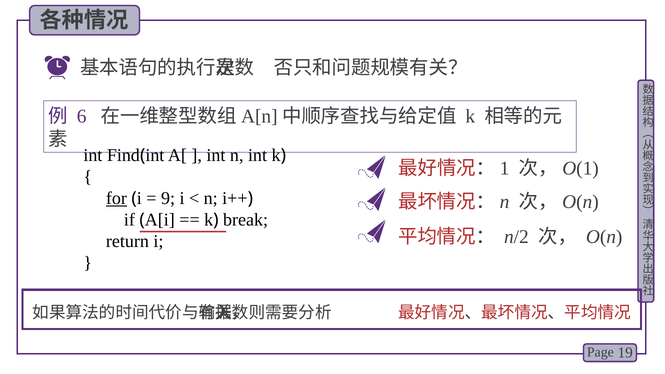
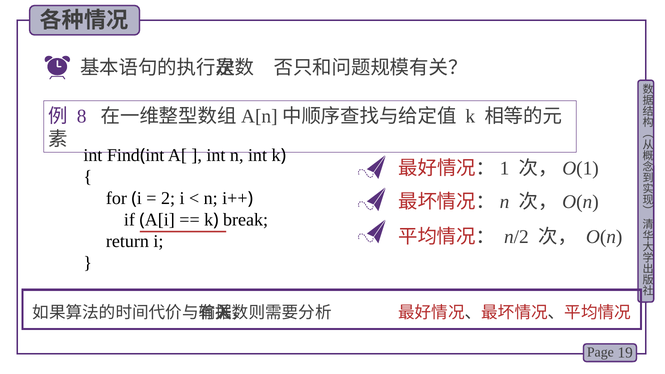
6: 6 -> 8 (82, 116)
for underline: present -> none (116, 198)
9: 9 -> 2 (168, 198)
